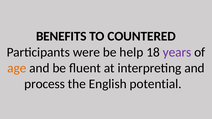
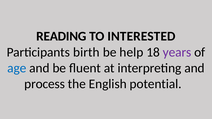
BENEFITS: BENEFITS -> READING (61, 36)
COUNTERED: COUNTERED -> INTERESTED (141, 36)
were: were -> birth (86, 52)
age colour: orange -> blue (17, 68)
